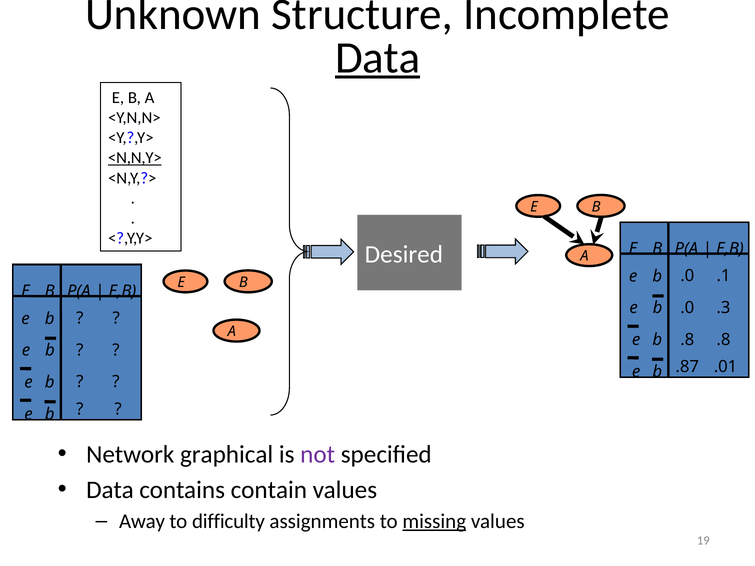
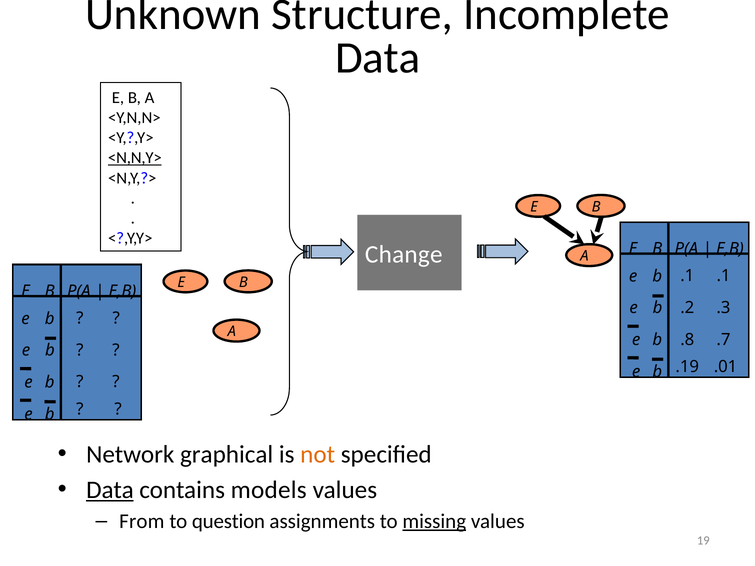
Data underline: present -> none (378, 58)
Desired: Desired -> Change (404, 254)
.0: .0 -> .1 (687, 276)
.0: .0 -> .2 (687, 308)
.8 .8: .8 -> .7 (723, 340)
.87: .87 -> .19 (687, 367)
not colour: purple -> orange (318, 455)
Data underline: none -> present (110, 490)
contain: contain -> models (269, 490)
Away: Away -> From (142, 522)
difficulty: difficulty -> question (228, 522)
